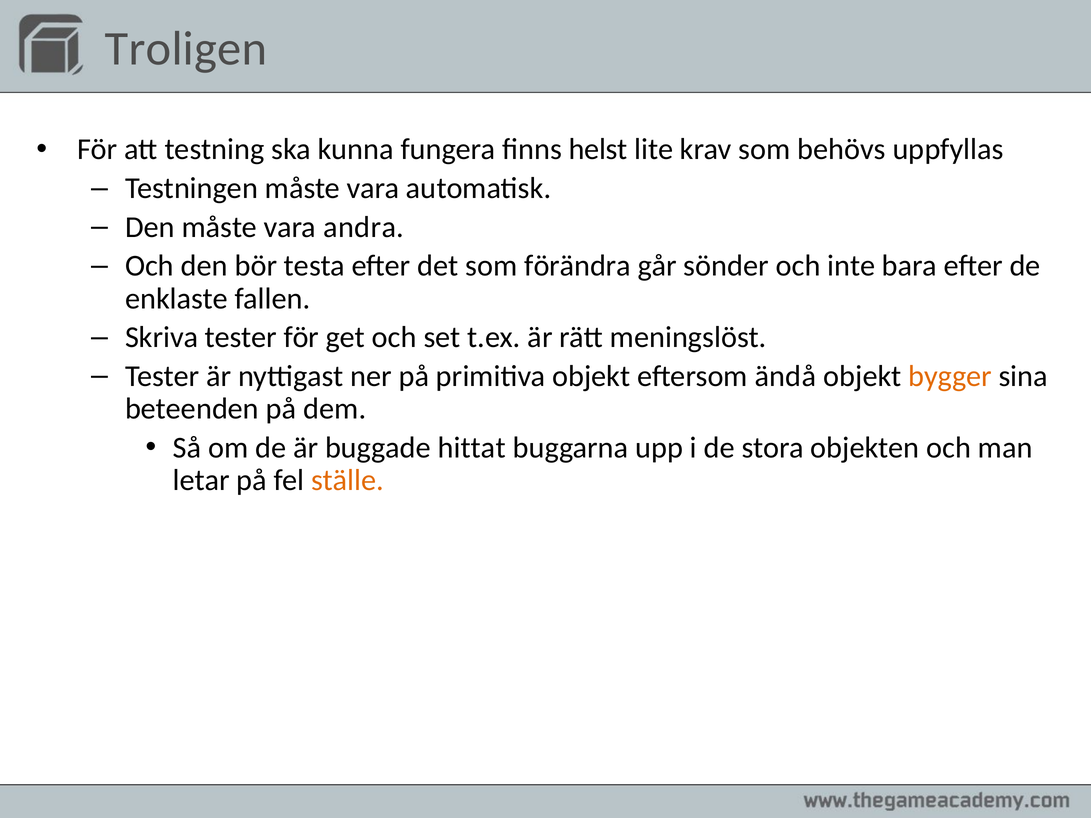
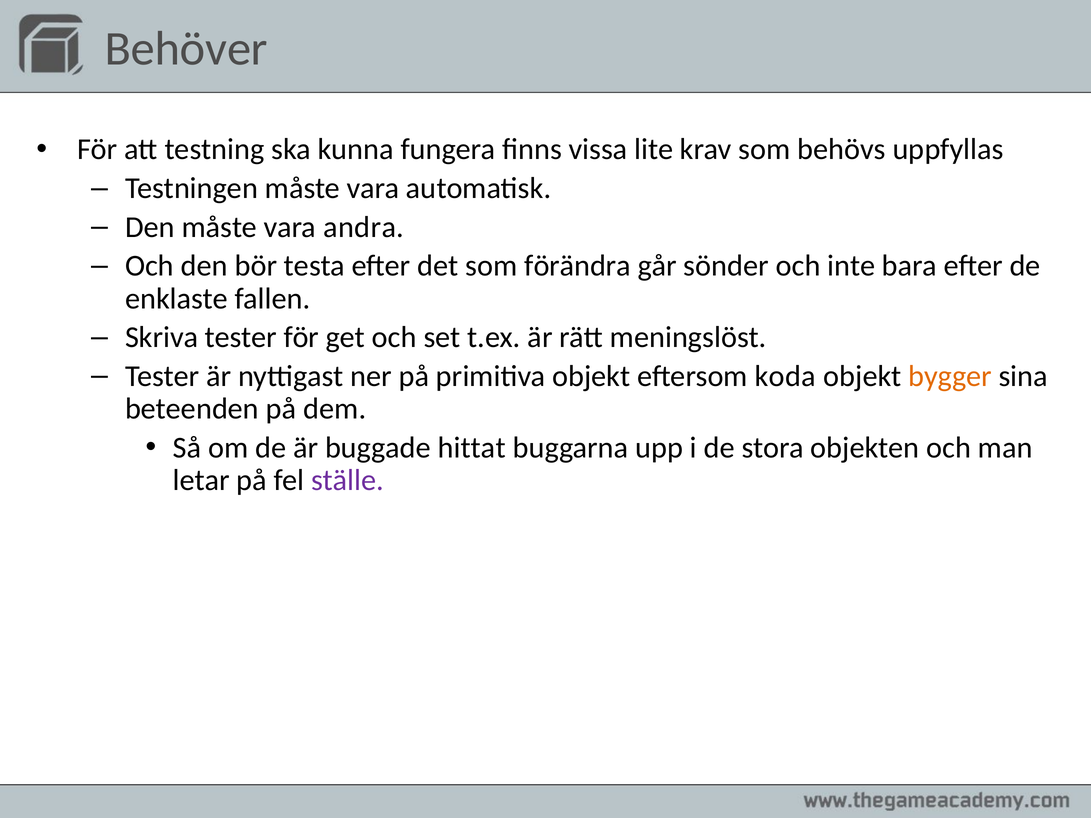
Troligen: Troligen -> Behöver (186, 49)
helst: helst -> vissa (598, 150)
ändå: ändå -> koda (785, 376)
ställe colour: orange -> purple (347, 480)
